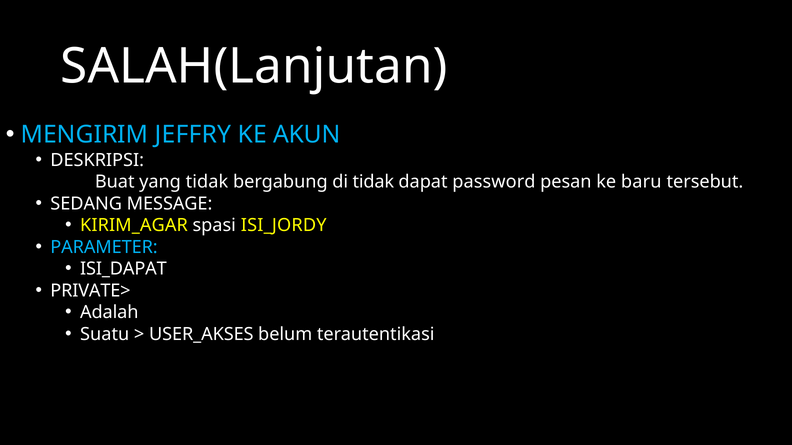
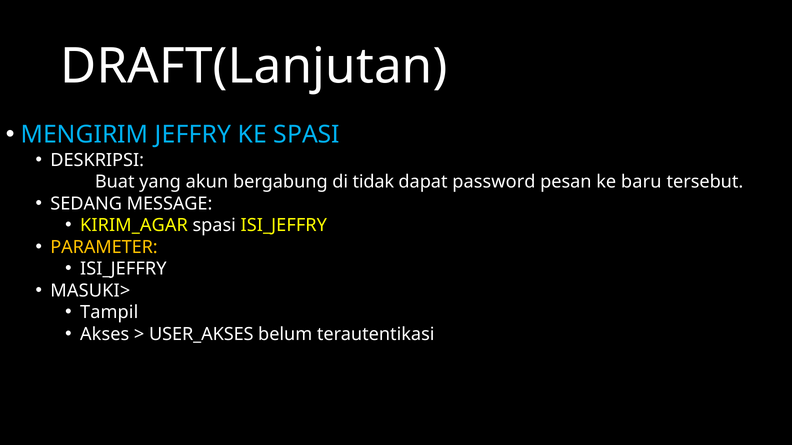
SALAH(Lanjutan: SALAH(Lanjutan -> DRAFT(Lanjutan (254, 66)
KE AKUN: AKUN -> SPASI (307, 135)
yang tidak: tidak -> akun (207, 182)
spasi ISI_JORDY: ISI_JORDY -> ISI_JEFFRY (284, 226)
PARAMETER colour: light blue -> yellow (104, 247)
ISI_DAPAT: ISI_DAPAT -> ISI_JEFFRY (123, 269)
PRIVATE>: PRIVATE> -> MASUKI> (90, 291)
Adalah: Adalah -> Tampil (109, 313)
Suatu: Suatu -> Akses (105, 335)
